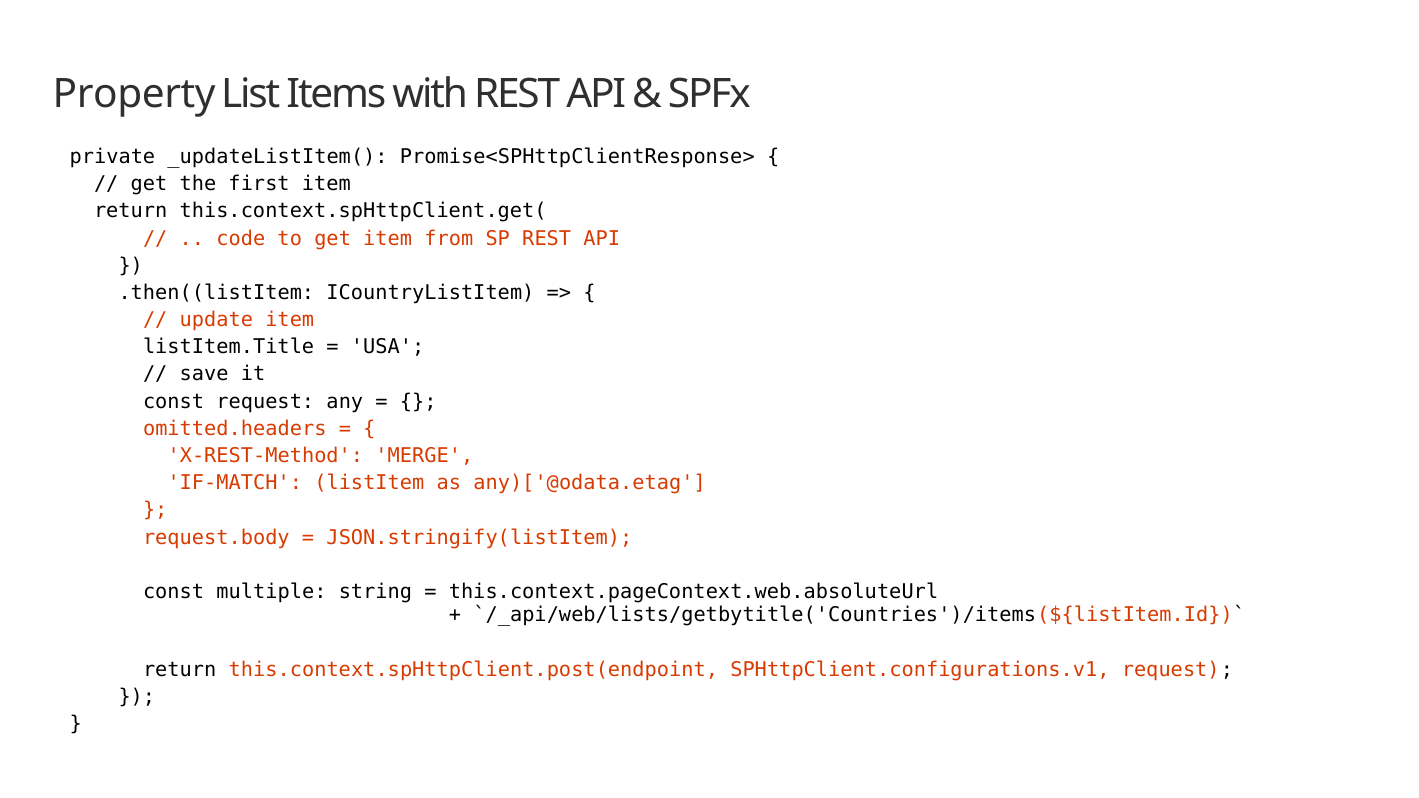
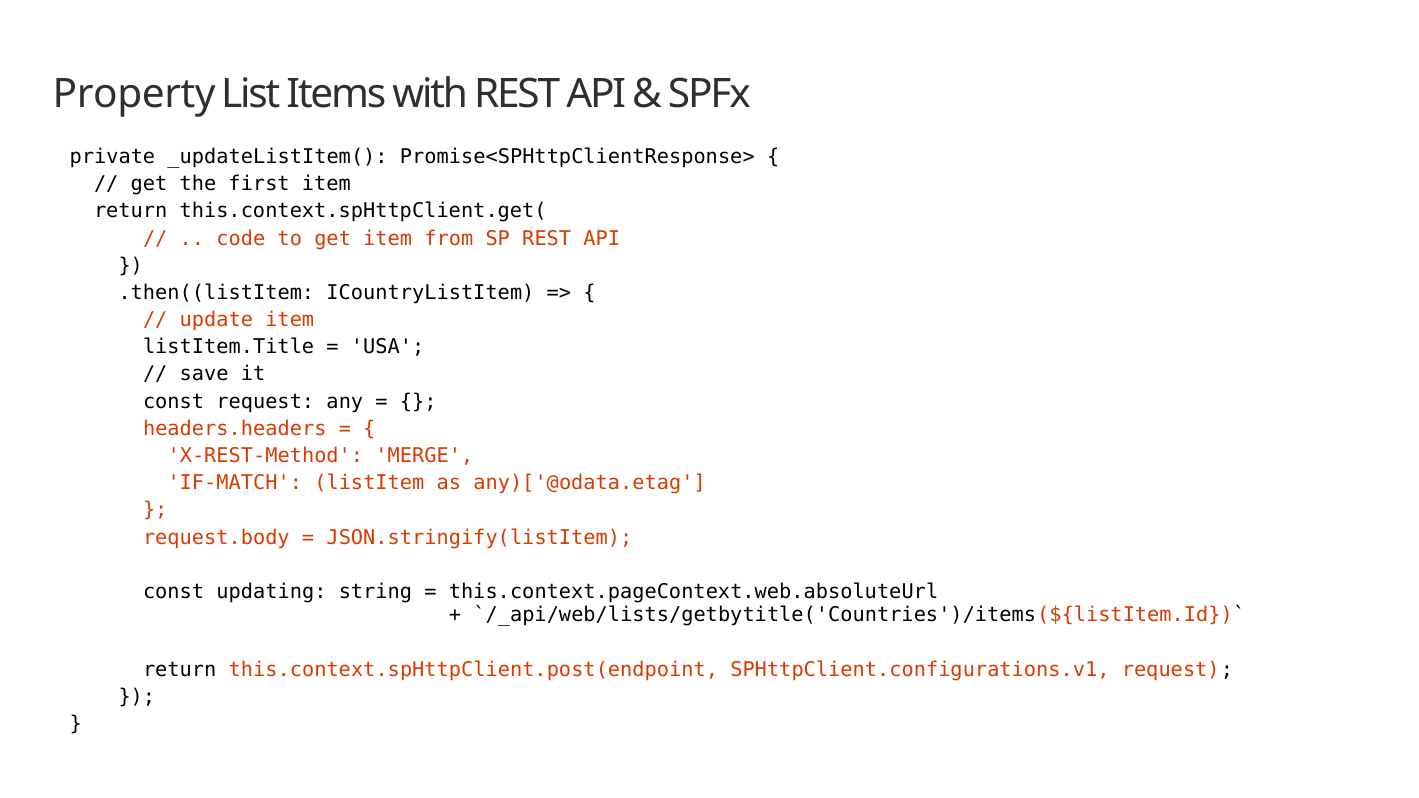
omitted.headers: omitted.headers -> headers.headers (235, 429)
multiple: multiple -> updating (271, 592)
